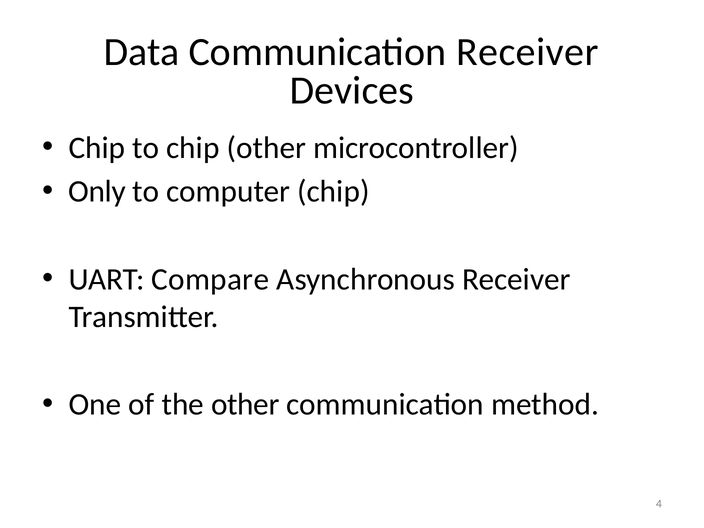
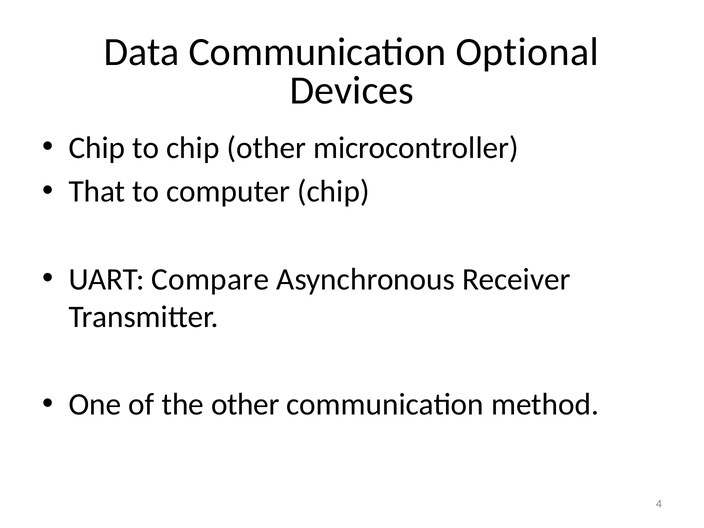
Communication Receiver: Receiver -> Optional (527, 52)
Only: Only -> That (97, 192)
